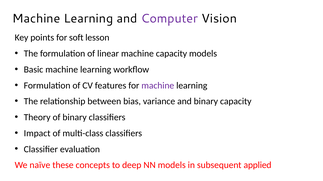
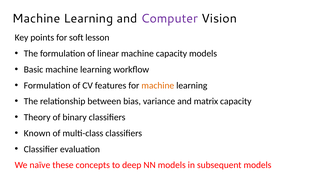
machine colour: purple -> orange (158, 86)
and binary: binary -> matrix (206, 102)
Impact: Impact -> Known (37, 134)
subsequent applied: applied -> models (257, 166)
